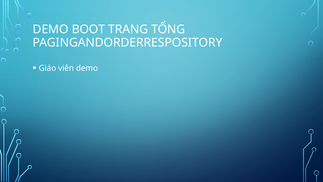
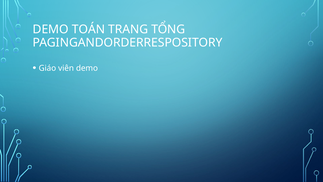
BOOT: BOOT -> TOÁN (88, 29)
